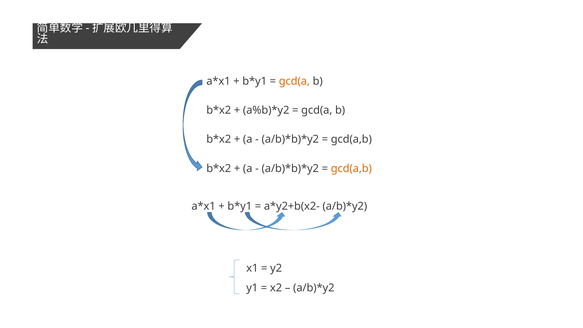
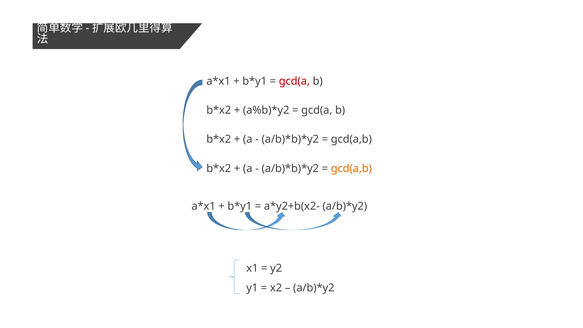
gcd(a colour: orange -> red (294, 81)
